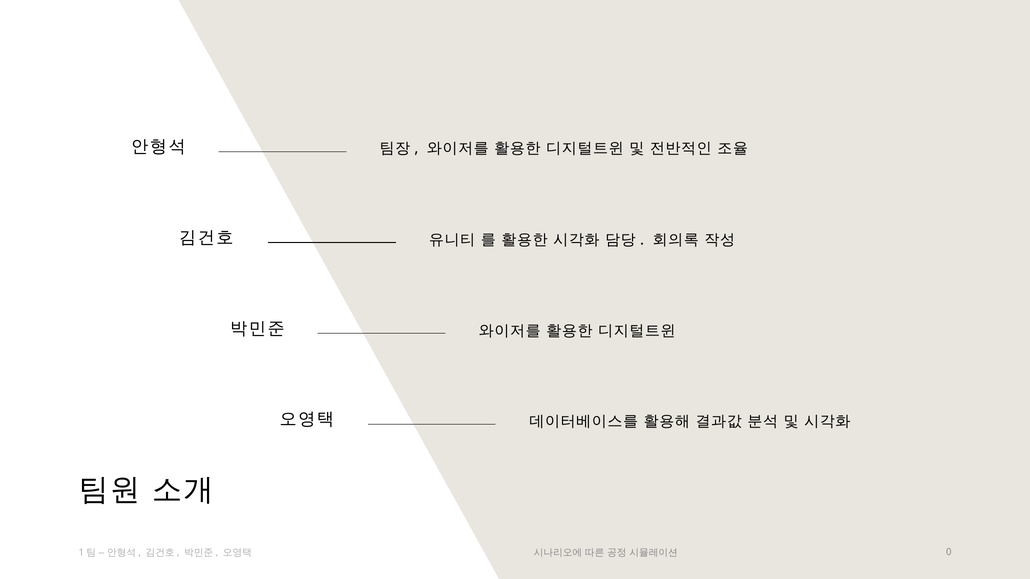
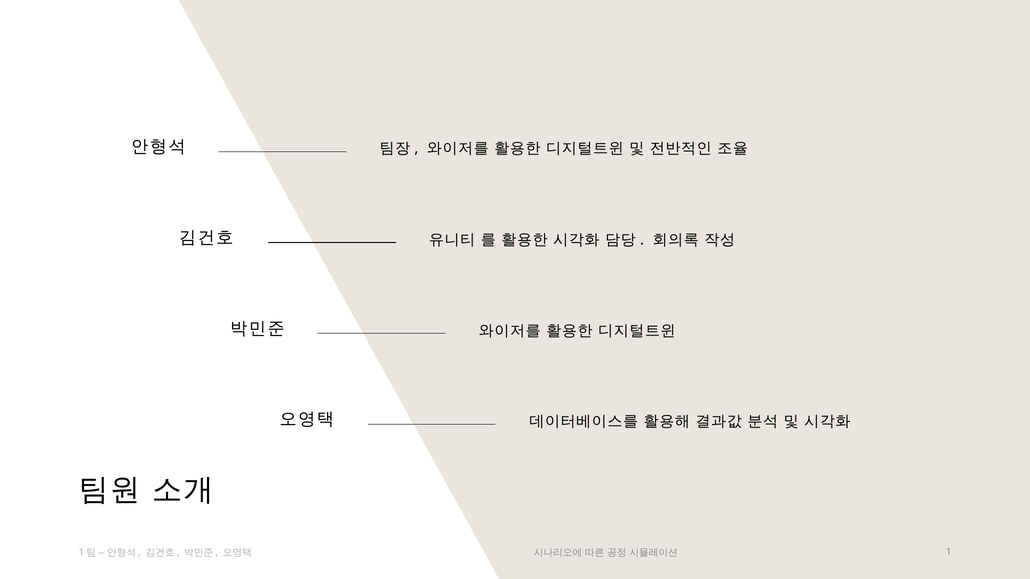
0: 0 -> 1 (949, 552)
